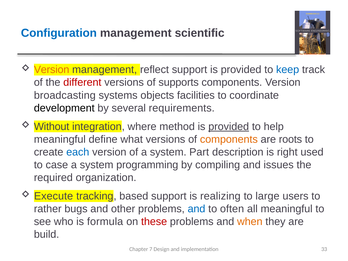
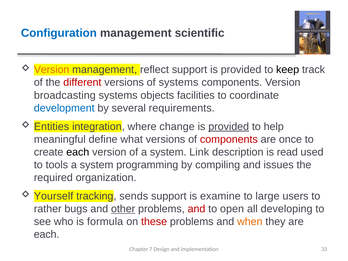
keep colour: blue -> black (288, 70)
of supports: supports -> systems (179, 82)
development colour: black -> blue (64, 108)
Without: Without -> Entities (52, 127)
method: method -> change (177, 127)
components colour: orange -> red (229, 139)
roots: roots -> once (290, 139)
each colour: blue -> black (78, 152)
Part: Part -> Link (199, 152)
right: right -> read (287, 152)
case: case -> tools (57, 165)
Execute: Execute -> Yourself (54, 196)
based: based -> sends (134, 196)
realizing: realizing -> examine (220, 196)
other underline: none -> present (123, 209)
and colour: blue -> red (196, 209)
often: often -> open (232, 209)
all meaningful: meaningful -> developing (287, 209)
build: build -> each (47, 234)
